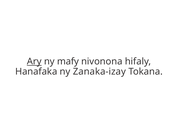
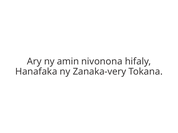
Ary underline: present -> none (34, 62)
mafy: mafy -> amin (68, 62)
Zanaka-izay: Zanaka-izay -> Zanaka-very (99, 72)
